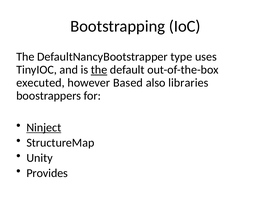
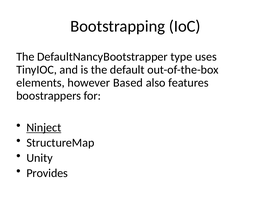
the underline: present -> none (99, 70)
executed: executed -> elements (40, 83)
libraries: libraries -> features (188, 83)
